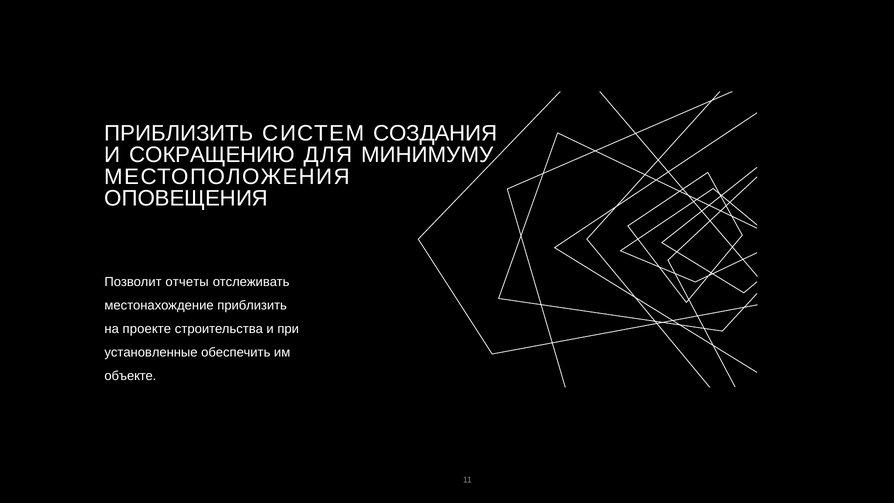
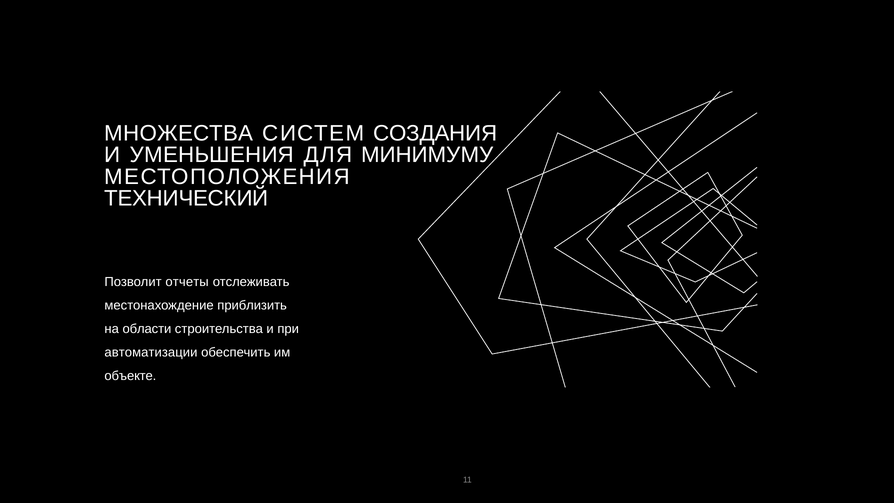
ПРИБЛИЗИТЬ: ПРИБЛИЗИТЬ -> МНОЖЕСТВА (179, 133)
СОКРАЩЕНИЮ: СОКРАЩЕНИЮ -> УМЕНЬШЕНИЯ (212, 155)
ОПОВЕЩЕНИЯ: ОПОВЕЩЕНИЯ -> ТЕХНИЧЕСКИЙ (186, 198)
проекте: проекте -> области (147, 329)
установленные: установленные -> автоматизации (151, 353)
